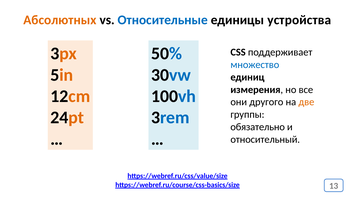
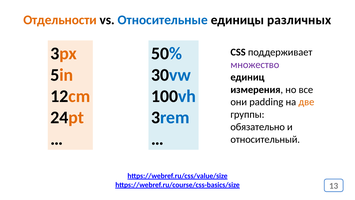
Абсолютных: Абсолютных -> Отдельности (60, 20)
устройства: устройства -> различных (299, 20)
множество colour: blue -> purple (255, 65)
другого: другого -> padding (266, 102)
